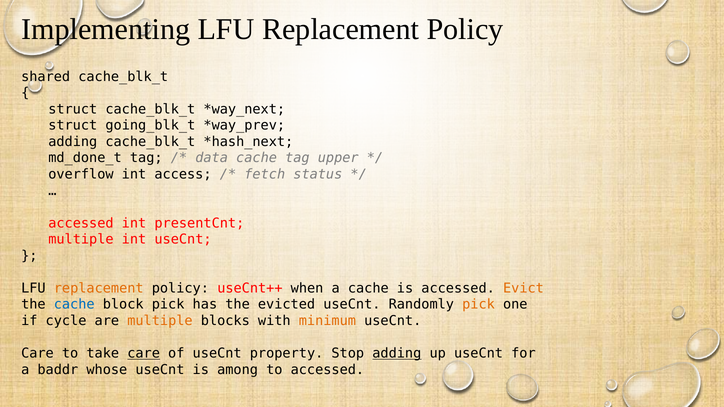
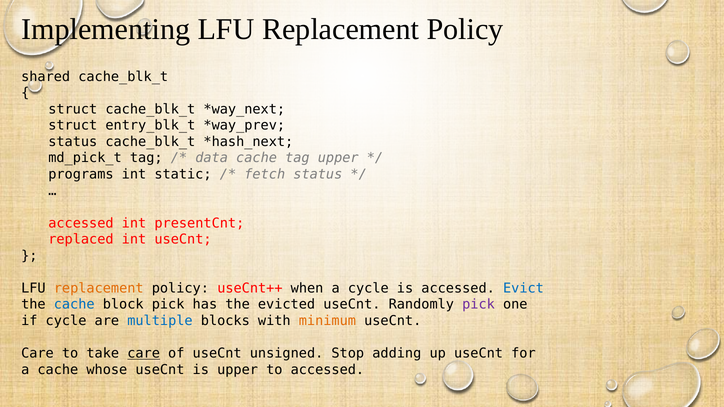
going_blk_t: going_blk_t -> entry_blk_t (150, 125)
adding: adding -> status (73, 142)
md_done_t: md_done_t -> md_pick_t (85, 158)
overflow: overflow -> programs (81, 174)
access: access -> static (183, 174)
multiple: multiple -> replaced (81, 240)
a cache: cache -> cycle (368, 288)
Evict colour: orange -> blue (523, 288)
pick colour: orange -> purple (479, 305)
multiple colour: orange -> blue (160, 321)
property: property -> unsigned (287, 354)
adding underline: present -> none (397, 354)
a baddr: baddr -> cache (58, 370)
is among: among -> upper (238, 370)
